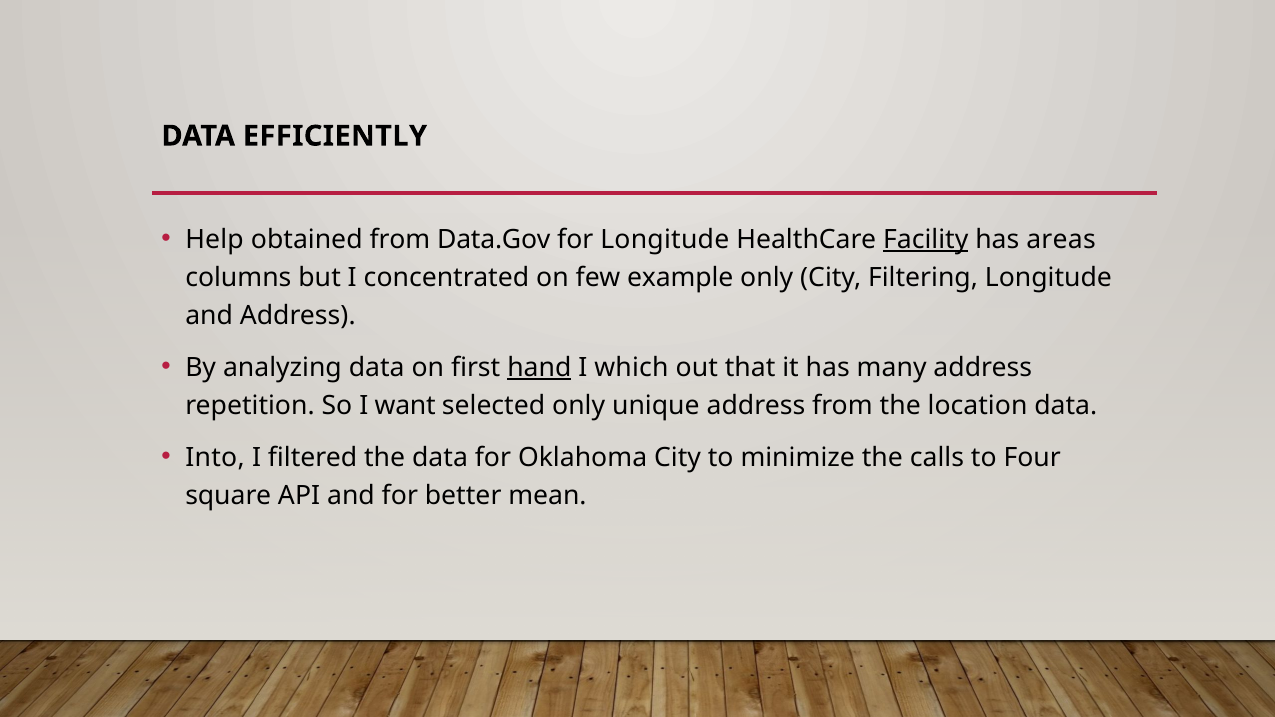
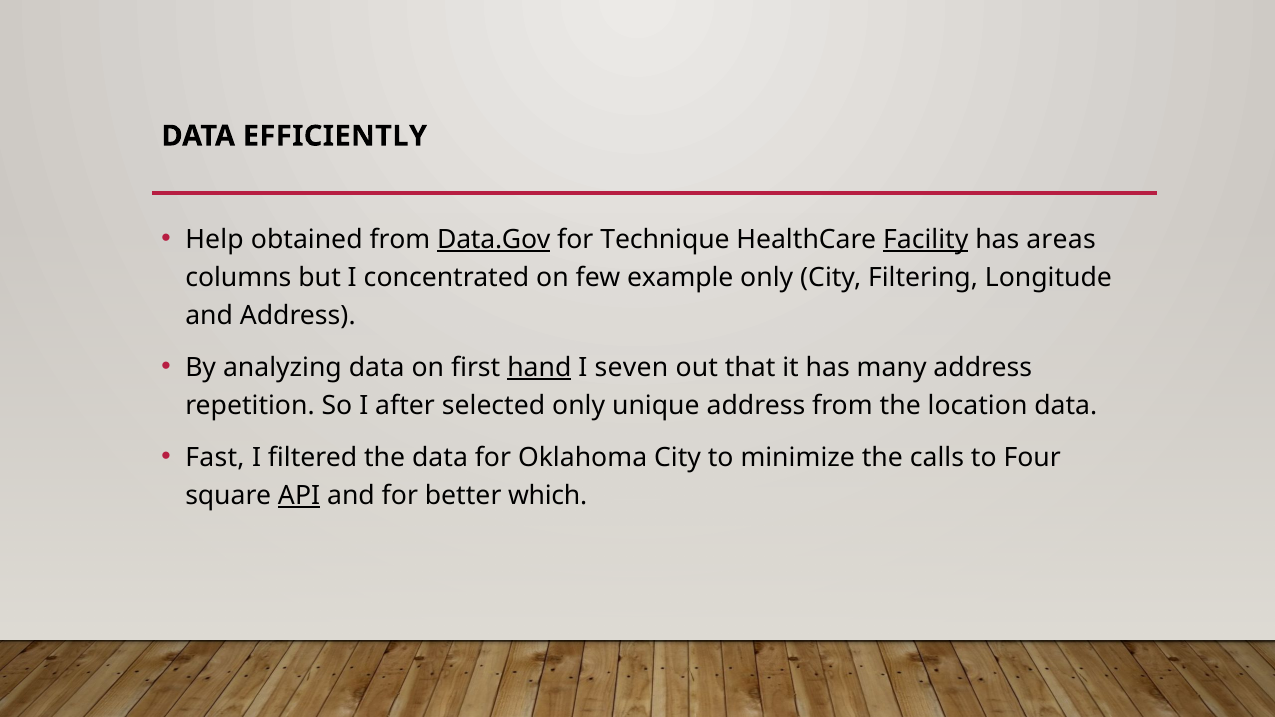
Data.Gov underline: none -> present (494, 240)
for Longitude: Longitude -> Technique (665, 240)
which: which -> seven (631, 368)
want: want -> after (405, 406)
Into: Into -> Fast (215, 458)
API underline: none -> present (299, 496)
mean: mean -> which (548, 496)
